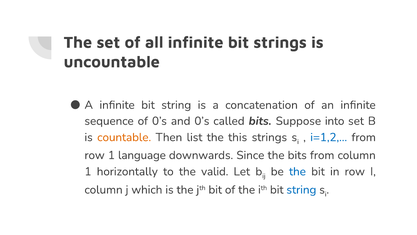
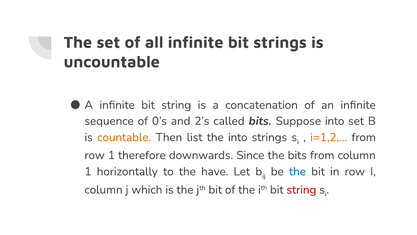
and 0’s: 0’s -> 2’s (202, 121)
the this: this -> into (238, 137)
i=1,2,… colour: blue -> orange (329, 137)
language: language -> therefore (142, 155)
valid: valid -> have (215, 171)
string colour: blue -> red (301, 189)
